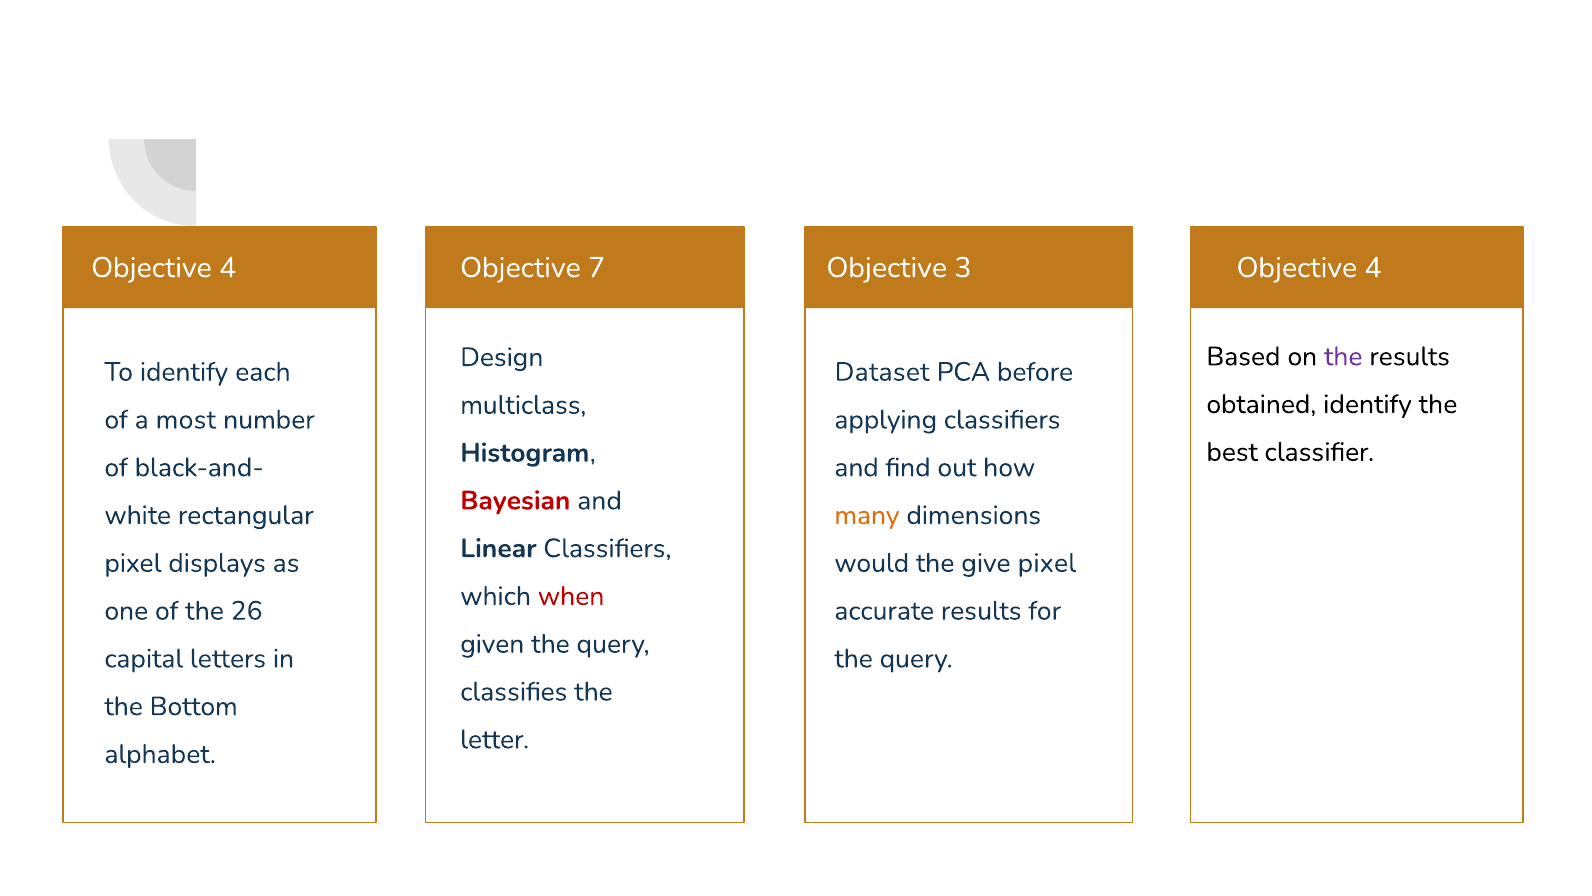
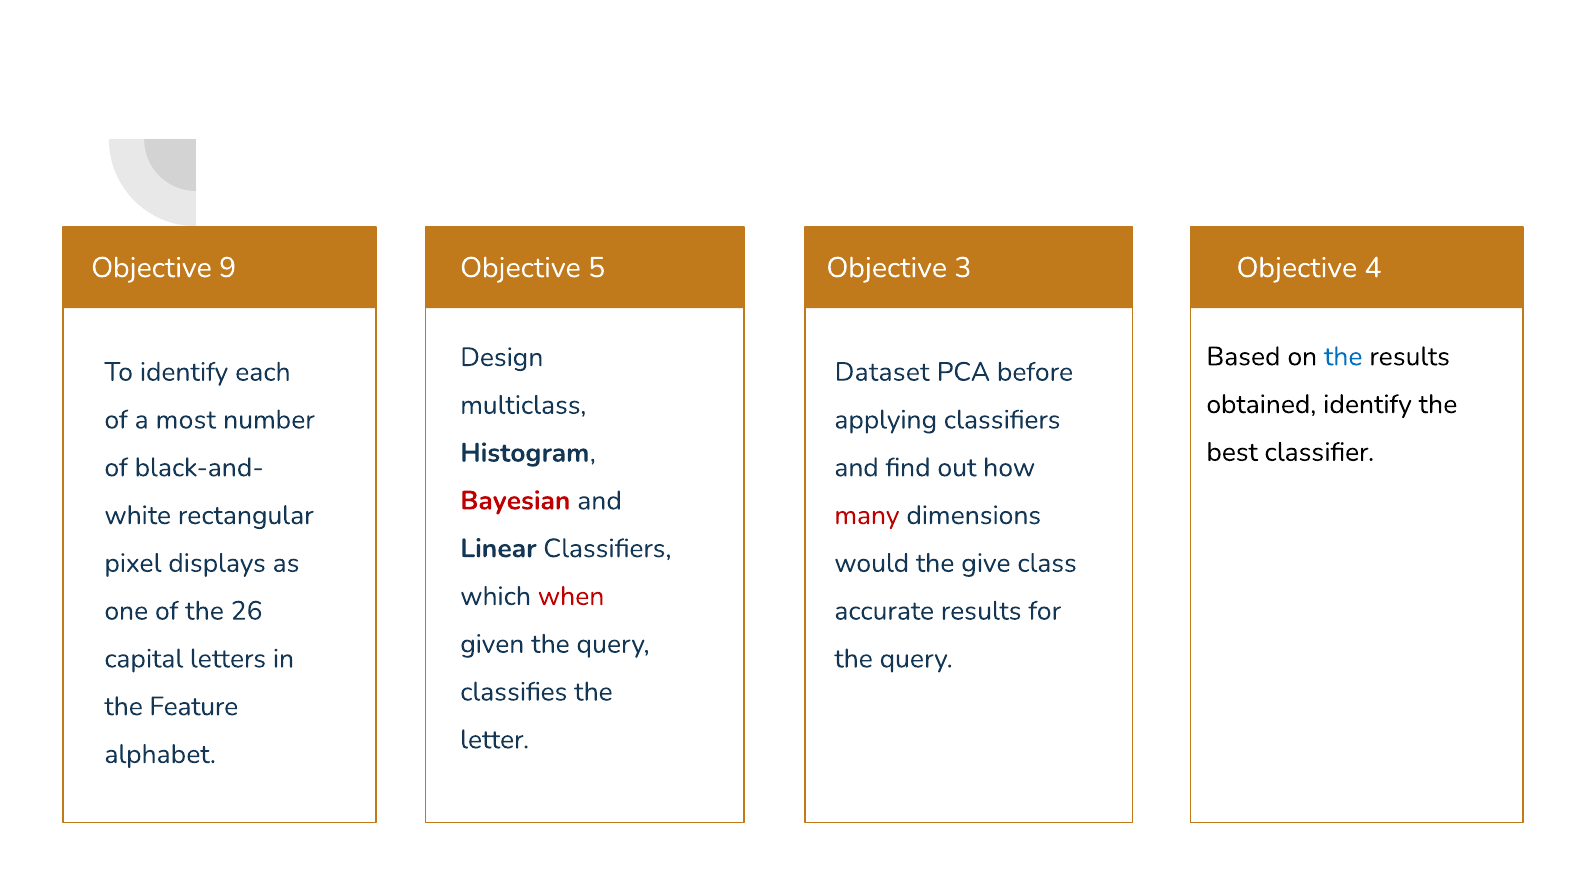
4: 4 -> 9 (228, 268)
7: 7 -> 5 (597, 268)
the colour: purple -> blue (1343, 356)
many colour: orange -> red (867, 515)
give pixel: pixel -> class (1047, 563)
Bottom: Bottom -> Feature (194, 706)
